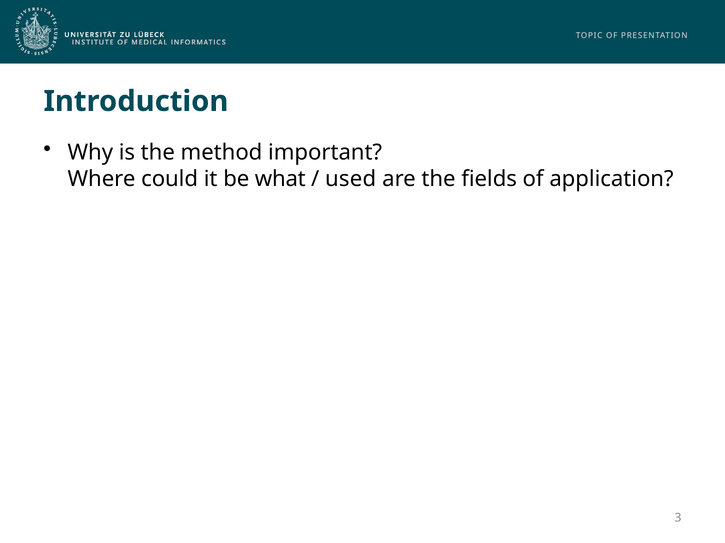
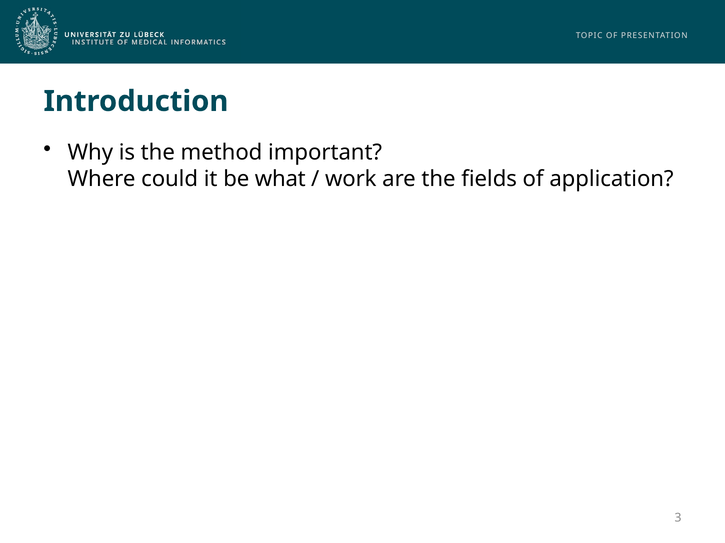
used: used -> work (351, 179)
